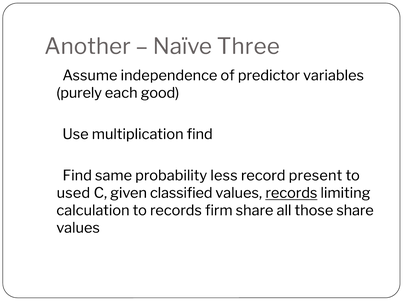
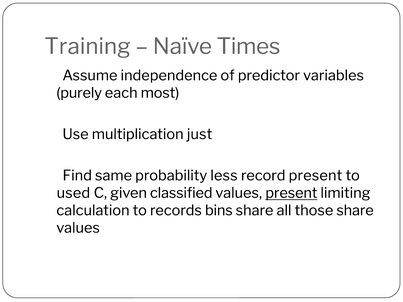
Another: Another -> Training (87, 47)
Three: Three -> Times (249, 47)
good: good -> most (160, 93)
find: find -> just (200, 134)
values records: records -> present (291, 193)
firm: firm -> bins (219, 211)
